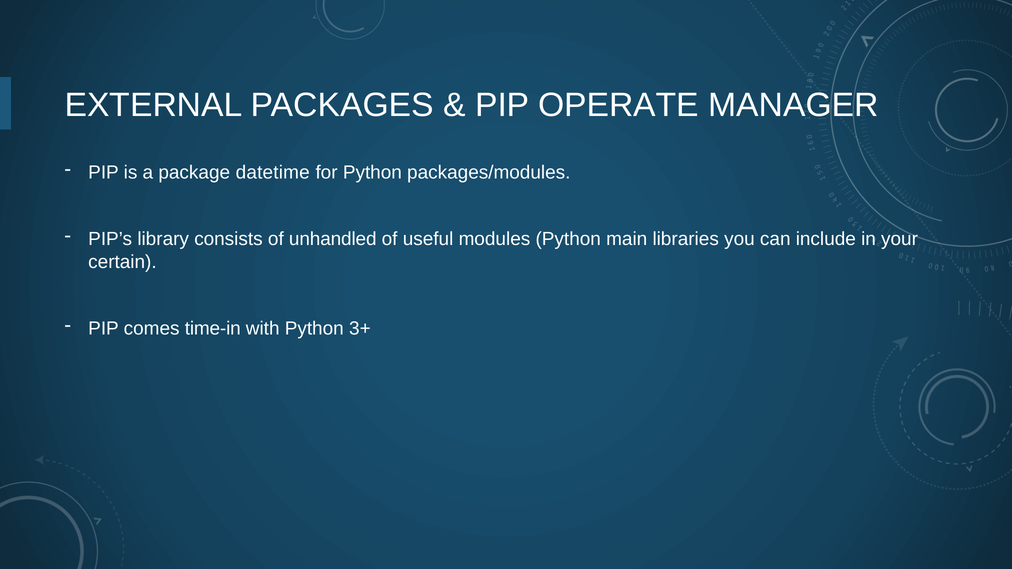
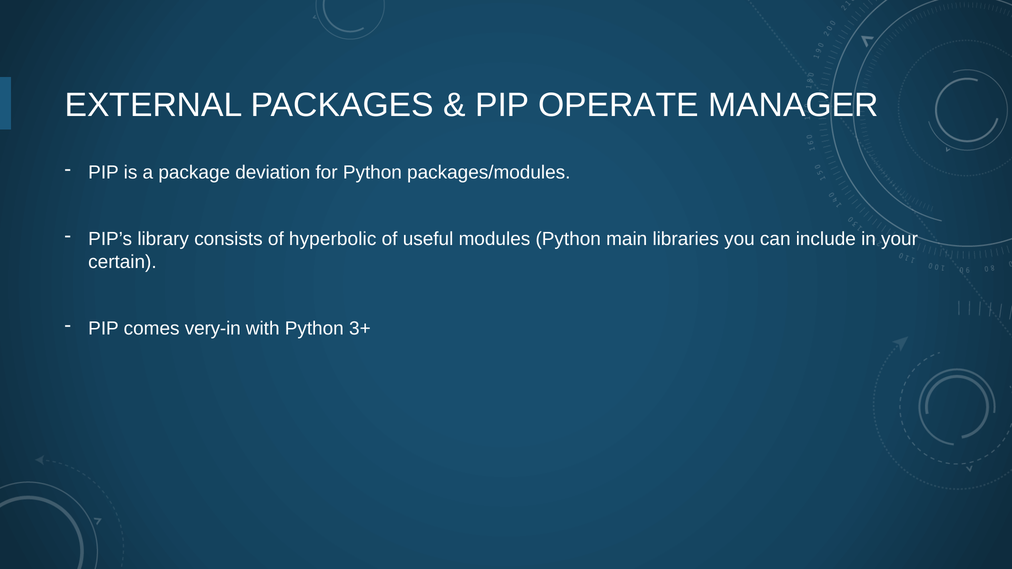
datetime: datetime -> deviation (273, 173)
unhandled: unhandled -> hyperbolic (333, 239)
time-in: time-in -> very-in (213, 329)
